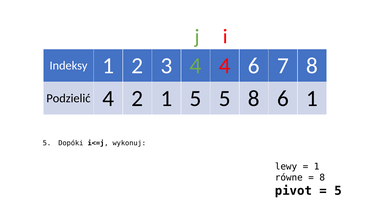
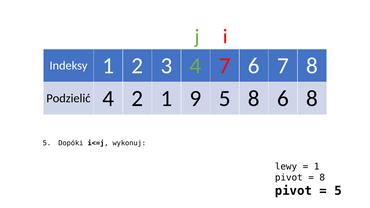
4 4: 4 -> 7 (225, 66)
1 5: 5 -> 9 (196, 99)
6 1: 1 -> 8 (312, 99)
równe: równe -> pivot (289, 178)
